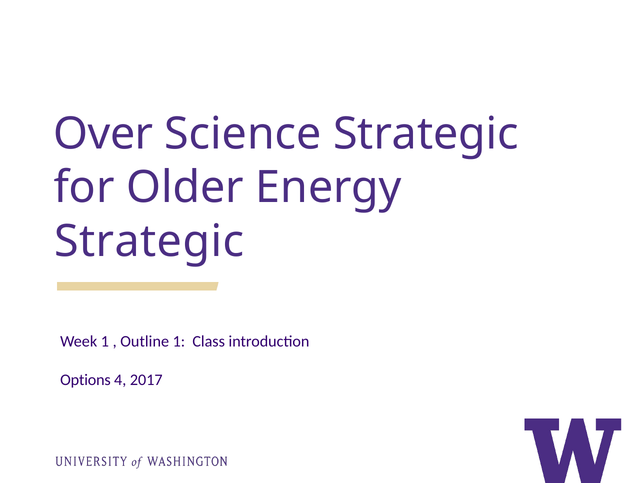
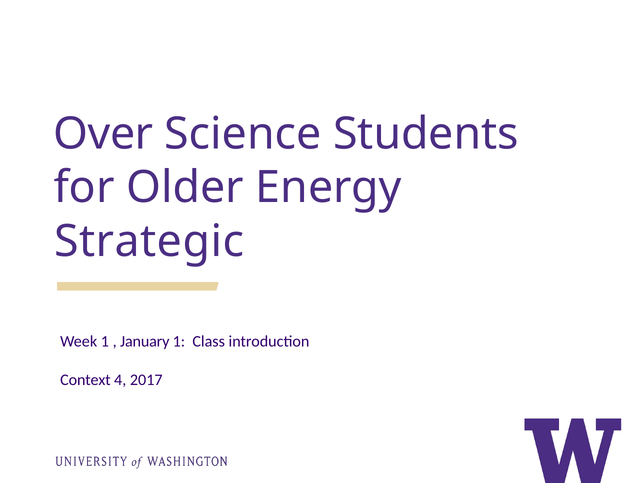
Science Strategic: Strategic -> Students (426, 134)
Outline: Outline -> January (145, 341)
Options: Options -> Context (85, 380)
